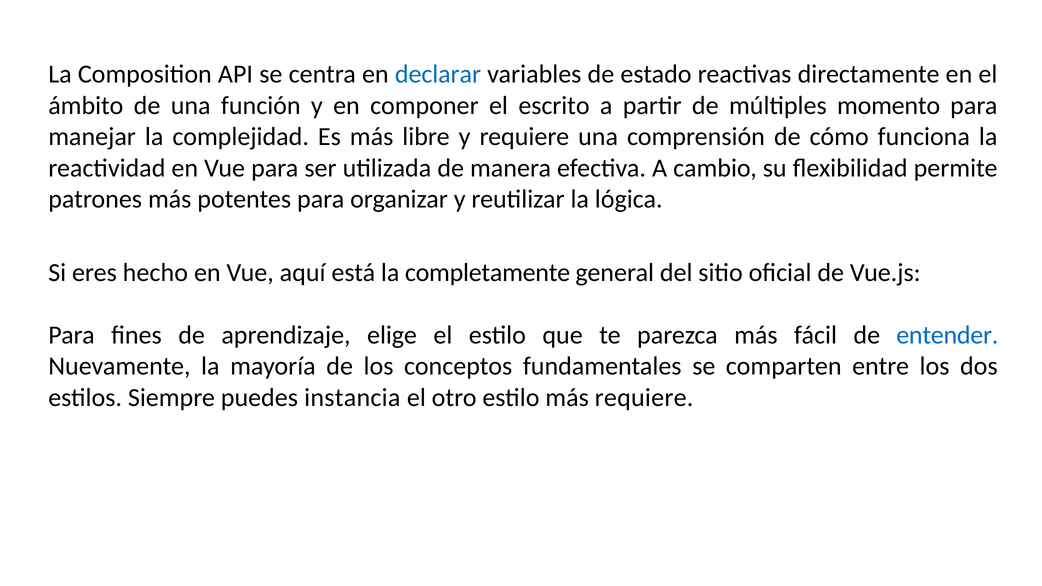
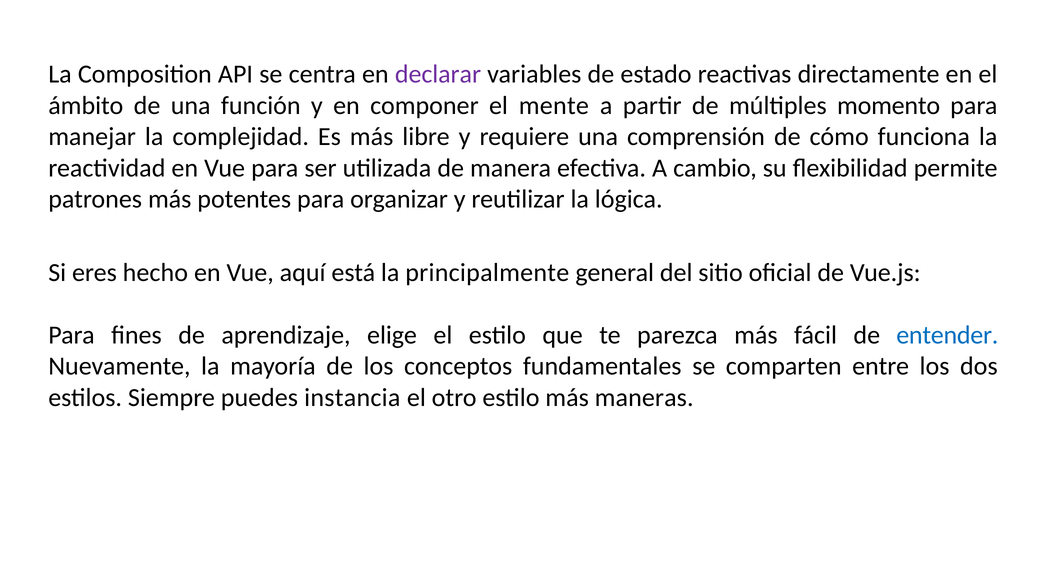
declarar colour: blue -> purple (438, 74)
escrito: escrito -> mente (554, 106)
completamente: completamente -> principalmente (487, 273)
más requiere: requiere -> maneras (644, 398)
